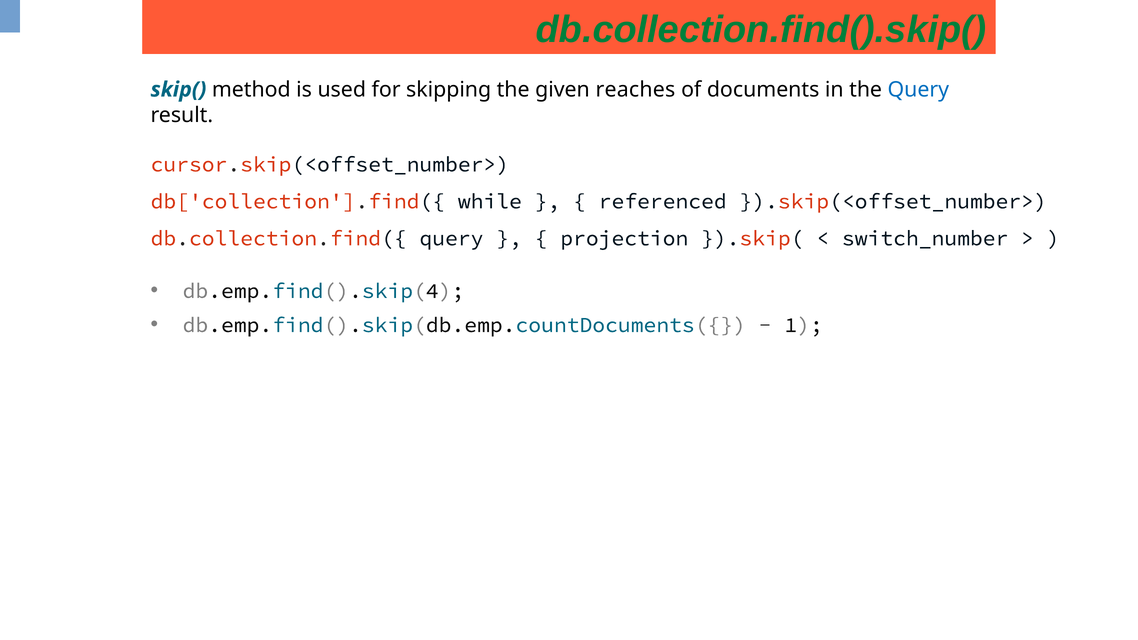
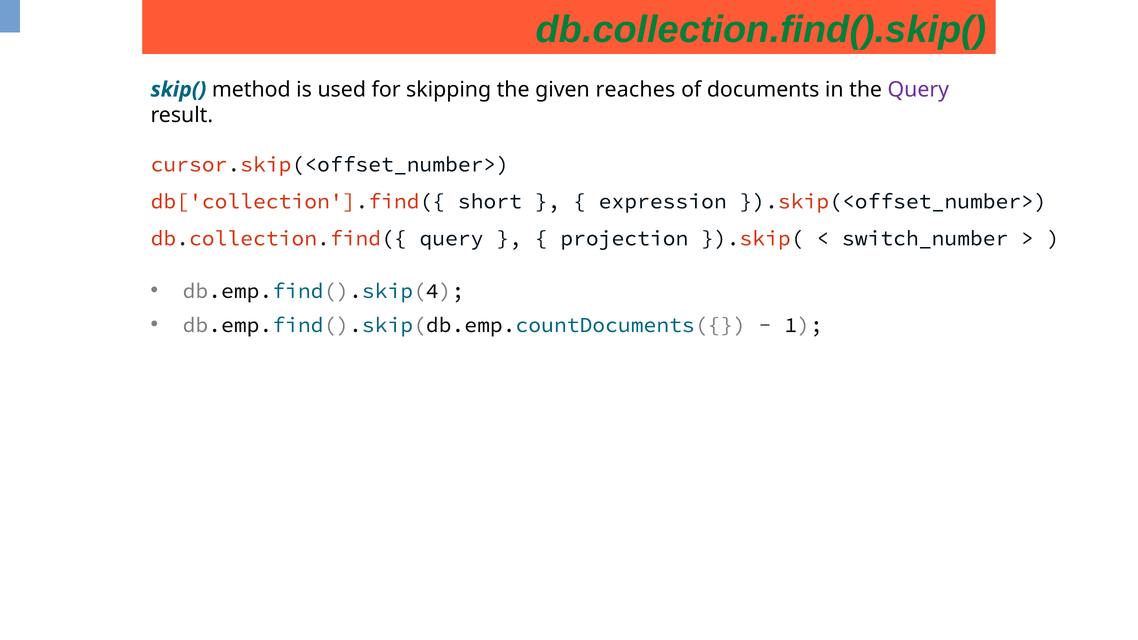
Query colour: blue -> purple (918, 90)
while: while -> short (490, 201)
referenced: referenced -> expression (663, 201)
